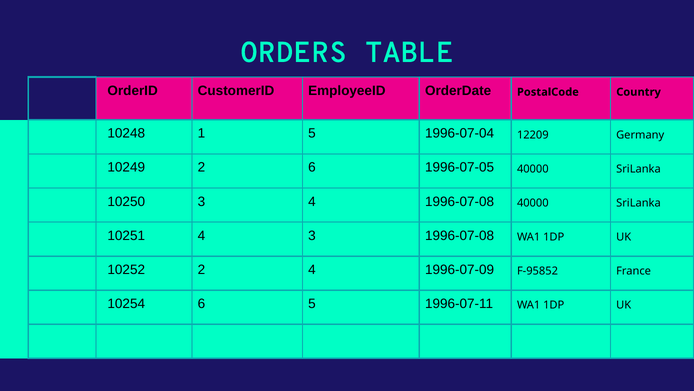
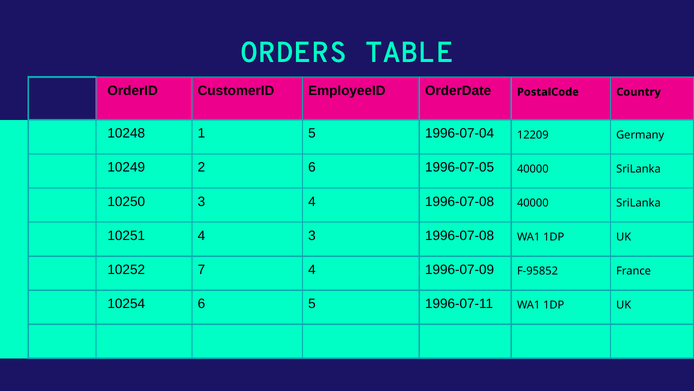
10252 2: 2 -> 7 (201, 269)
